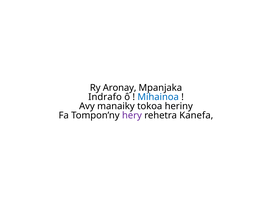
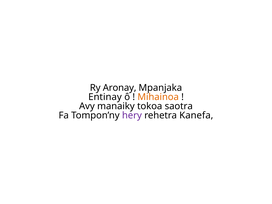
Indrafo: Indrafo -> Entinay (105, 97)
Mihainoa colour: blue -> orange (158, 97)
heriny: heriny -> saotra (179, 106)
